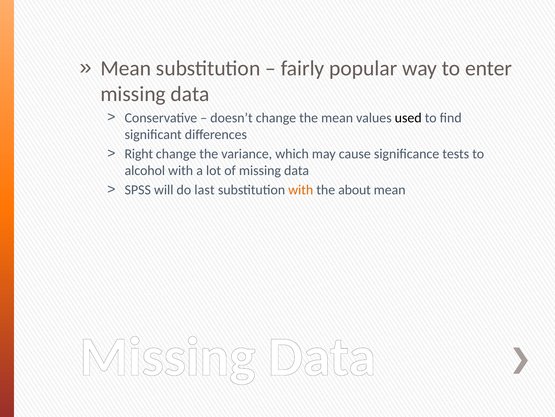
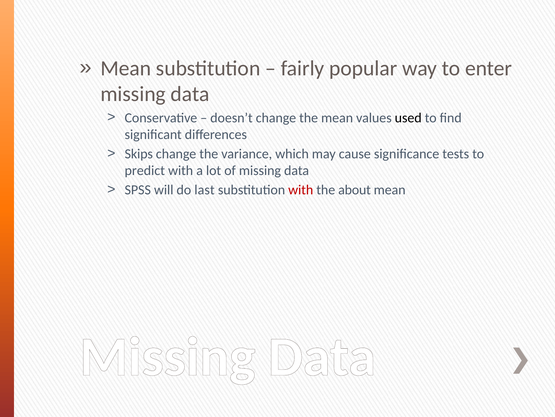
Right: Right -> Skips (139, 154)
alcohol: alcohol -> predict (145, 170)
with colour: orange -> red (301, 190)
